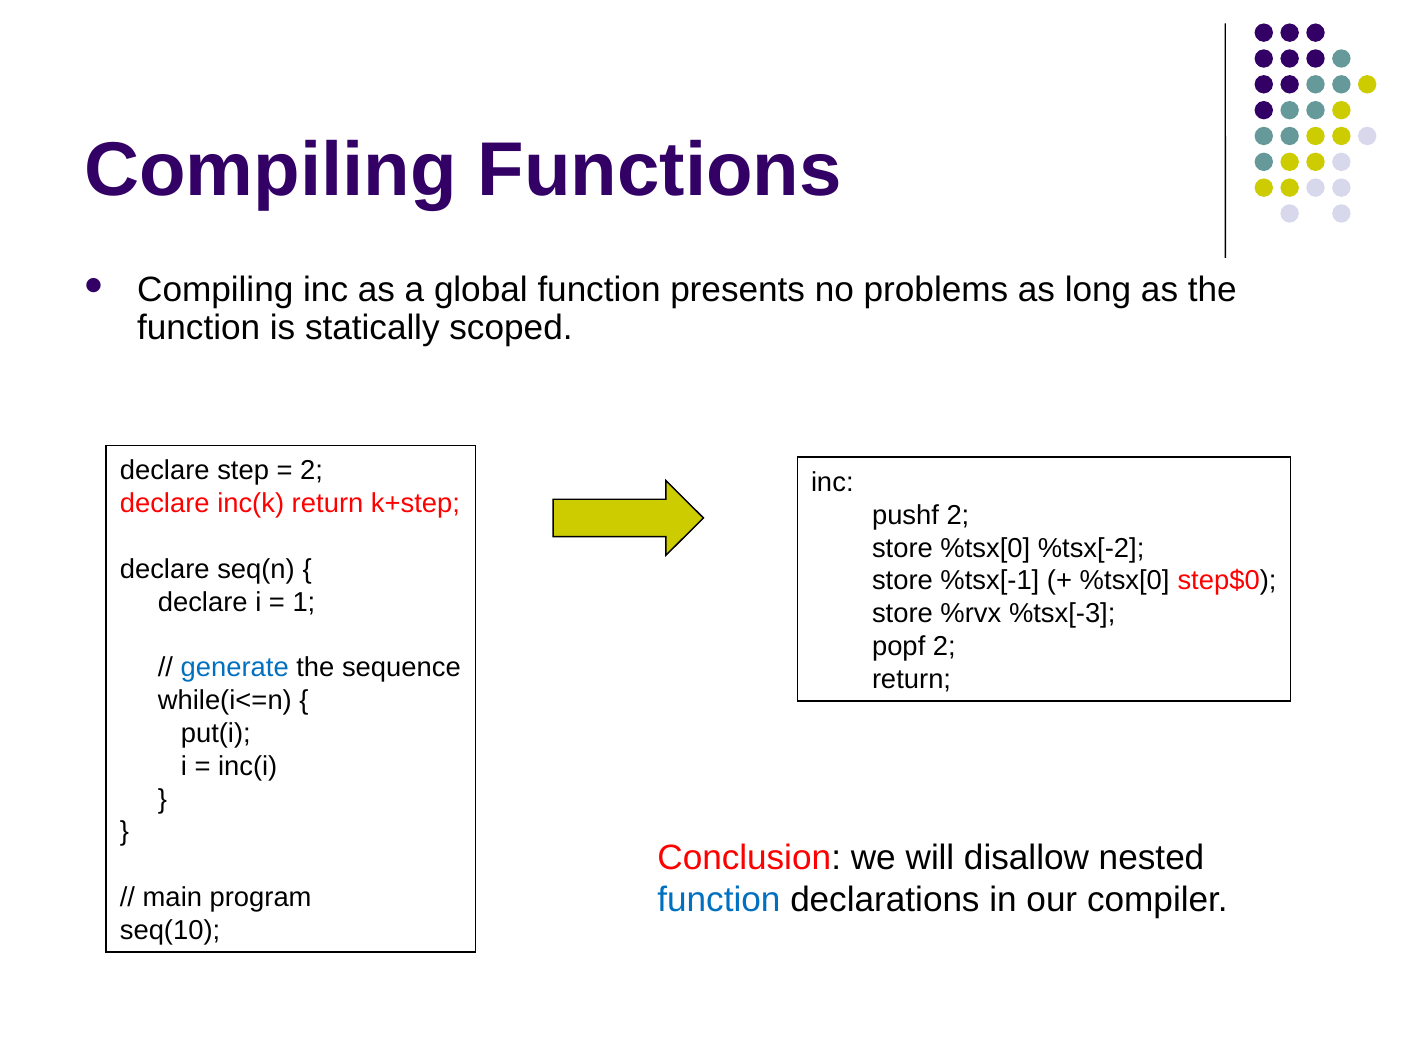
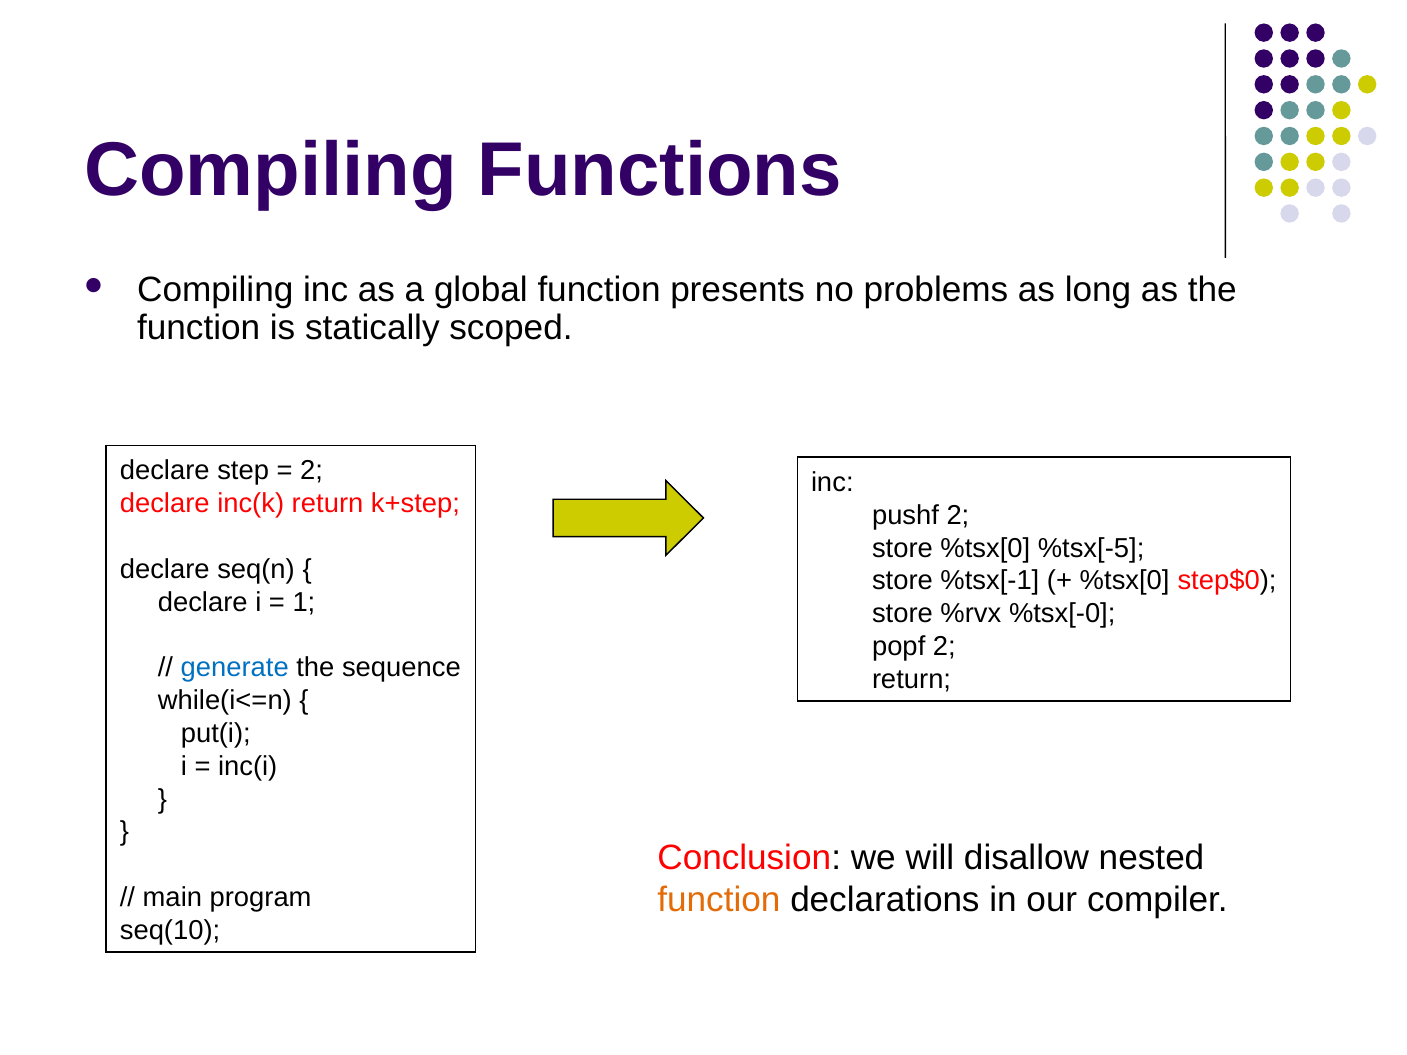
%tsx[-2: %tsx[-2 -> %tsx[-5 (1091, 548)
%tsx[-3: %tsx[-3 -> %tsx[-0 (1062, 614)
function colour: blue -> orange (719, 900)
